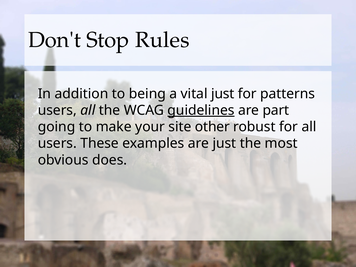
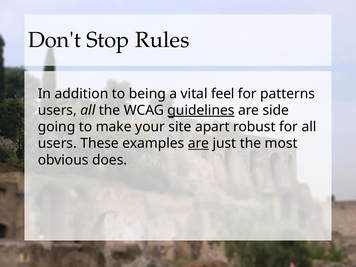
vital just: just -> feel (223, 94)
part: part -> side (276, 110)
other: other -> apart (212, 127)
are underline: none -> present (199, 143)
